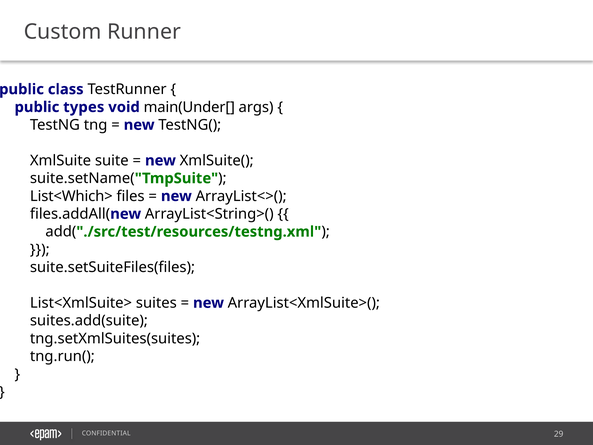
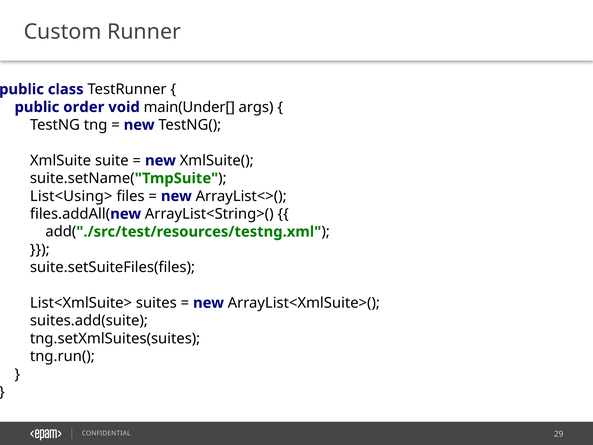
types: types -> order (84, 107)
List<Which>: List<Which> -> List<Using> (71, 196)
